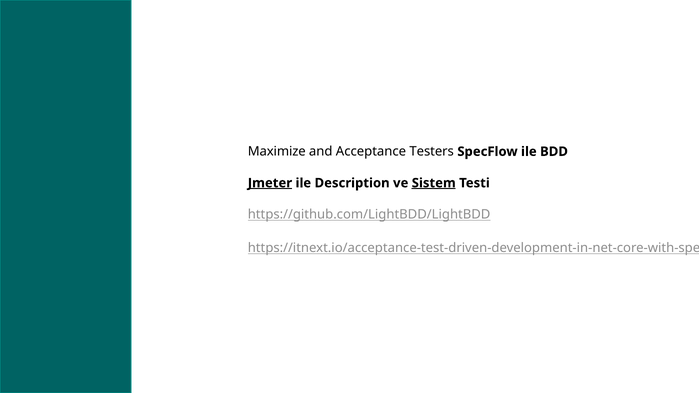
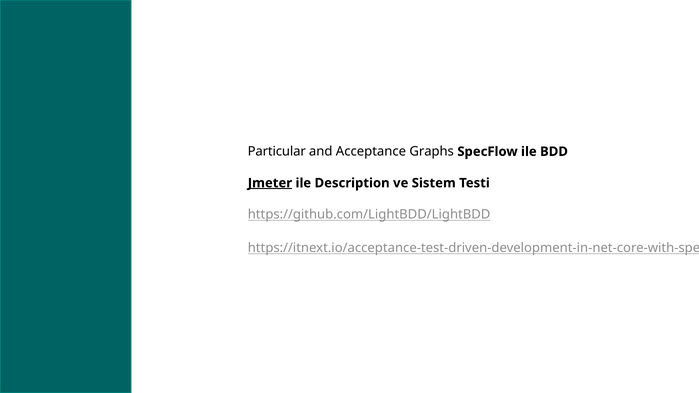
Maximize: Maximize -> Particular (277, 152)
Testers: Testers -> Graphs (432, 152)
Sistem underline: present -> none (434, 183)
